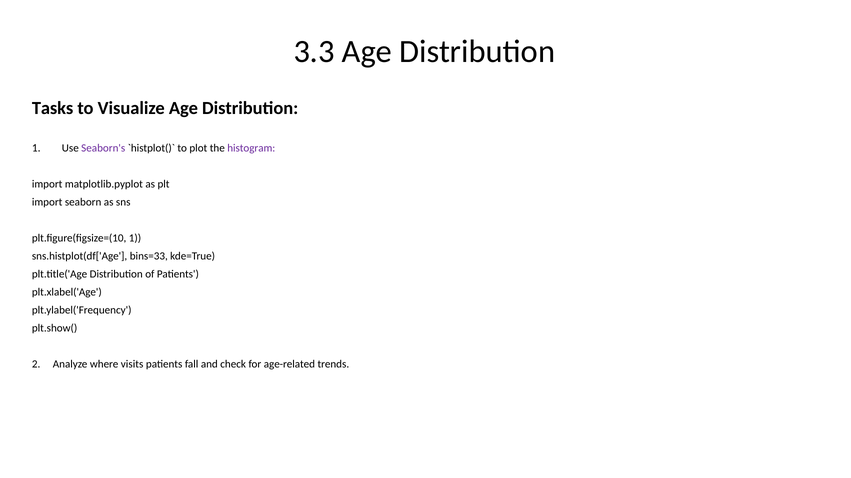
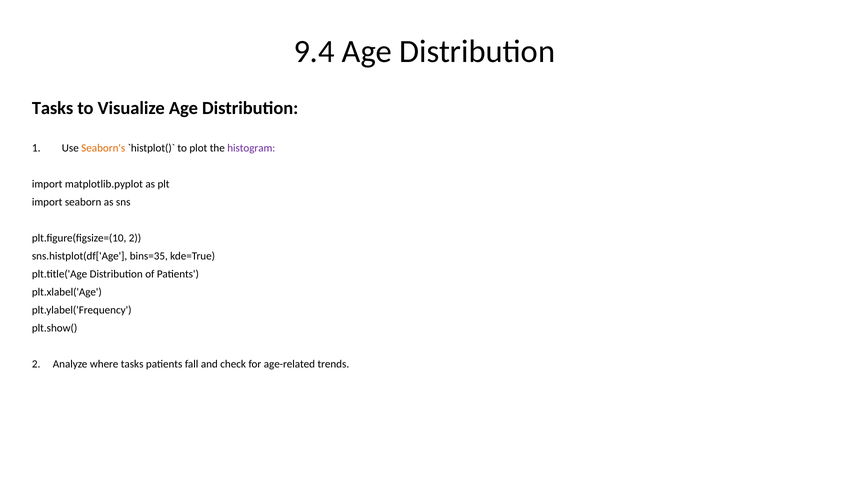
3.3: 3.3 -> 9.4 (314, 51)
Seaborn's colour: purple -> orange (103, 148)
plt.figure(figsize=(10 1: 1 -> 2 (135, 238)
bins=33: bins=33 -> bins=35 (149, 256)
where visits: visits -> tasks (132, 364)
